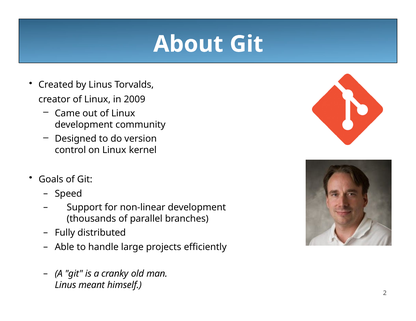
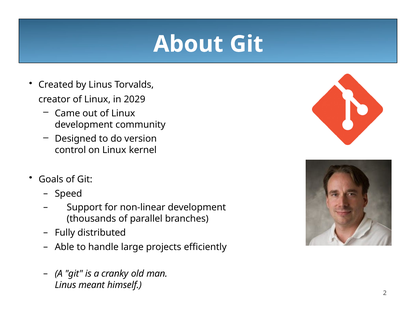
2009: 2009 -> 2029 (135, 100)
